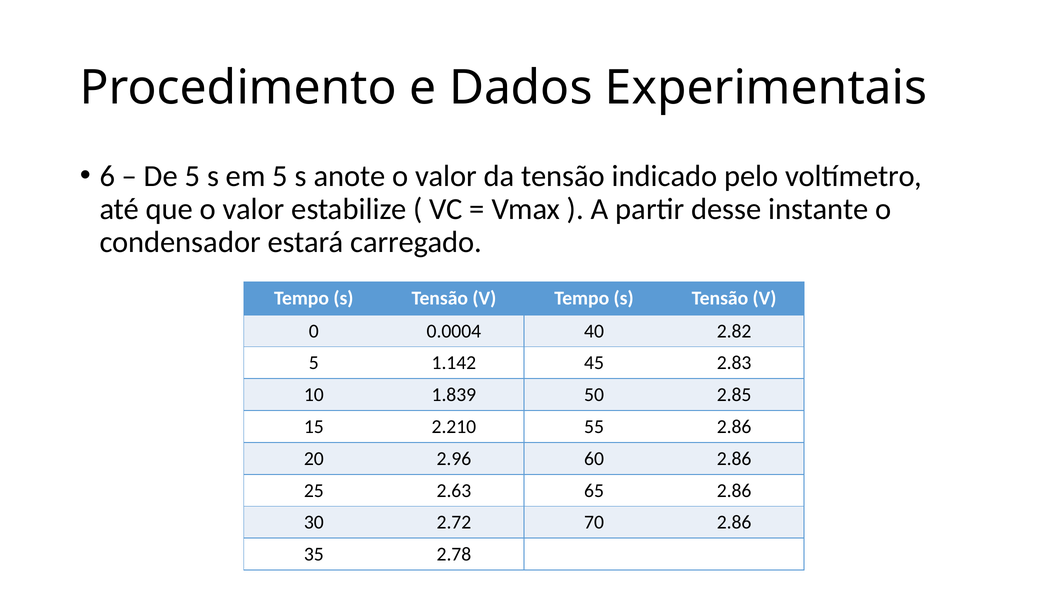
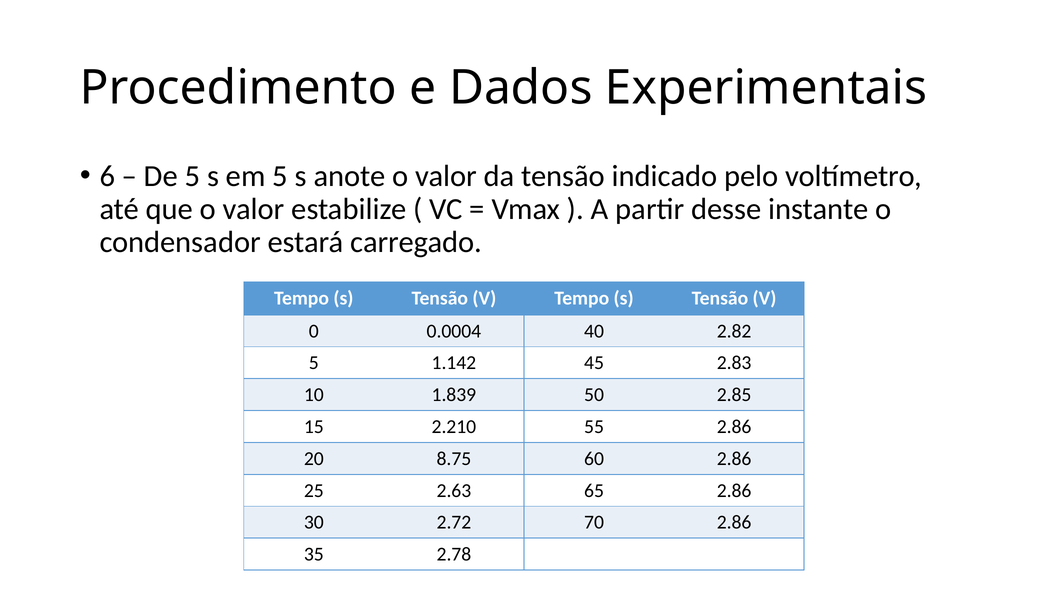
2.96: 2.96 -> 8.75 (454, 458)
